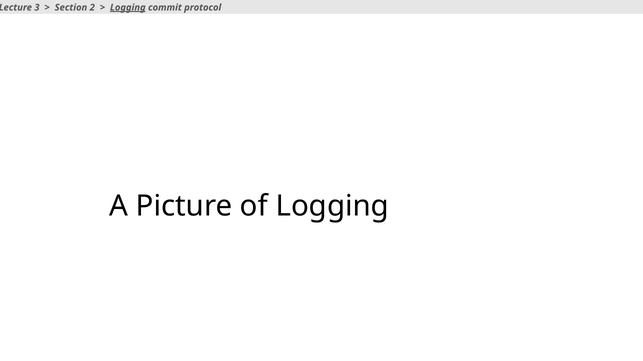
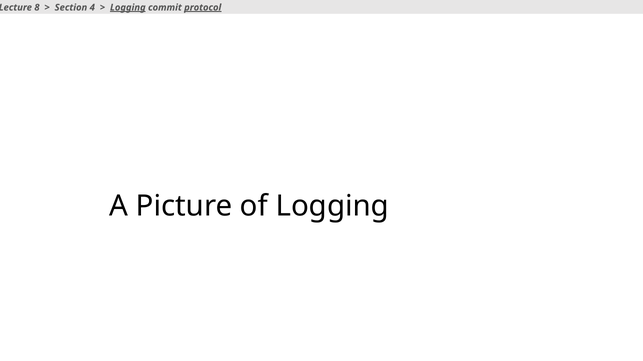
3: 3 -> 8 (37, 7)
2: 2 -> 4 (92, 7)
protocol underline: none -> present (203, 7)
